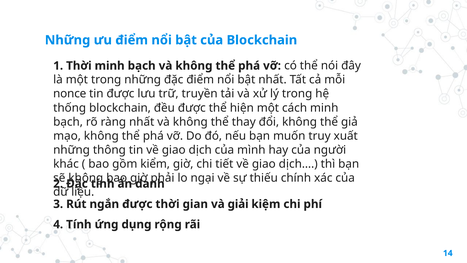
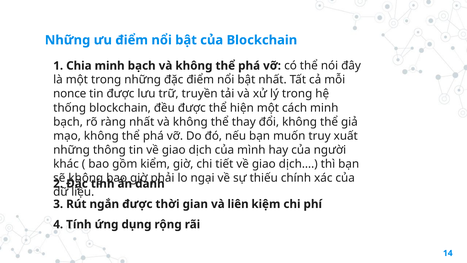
1 Thời: Thời -> Chia (79, 66)
giải: giải -> liên (238, 204)
